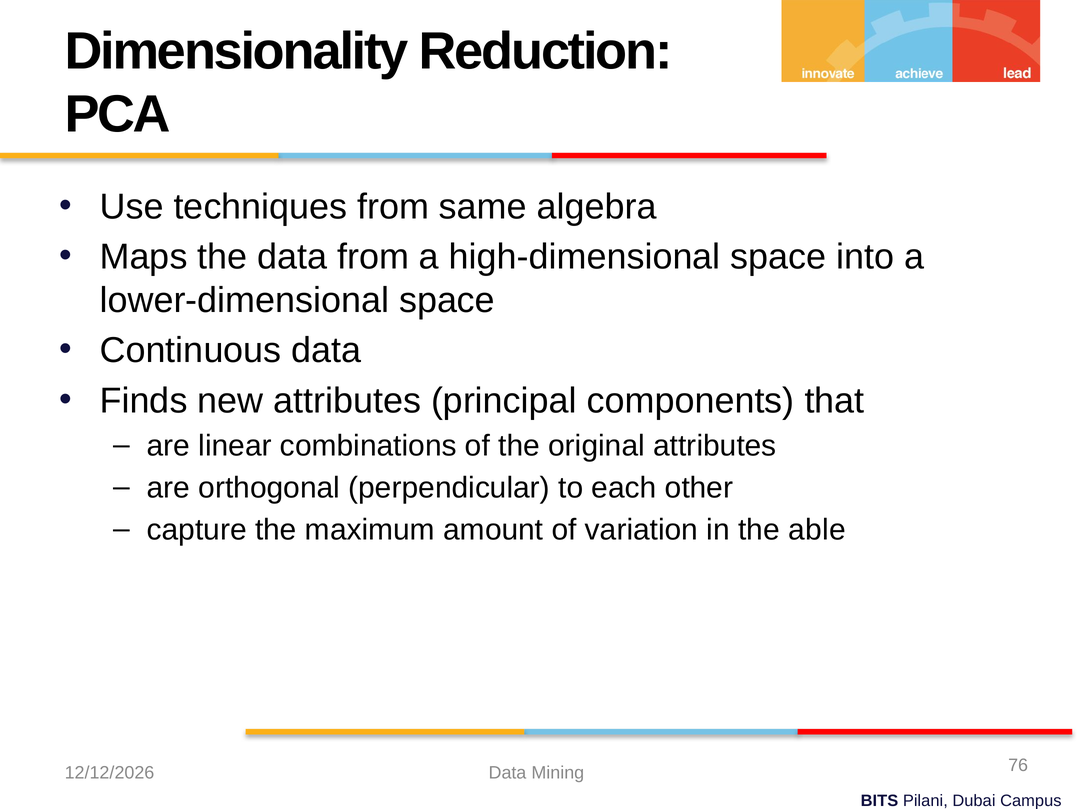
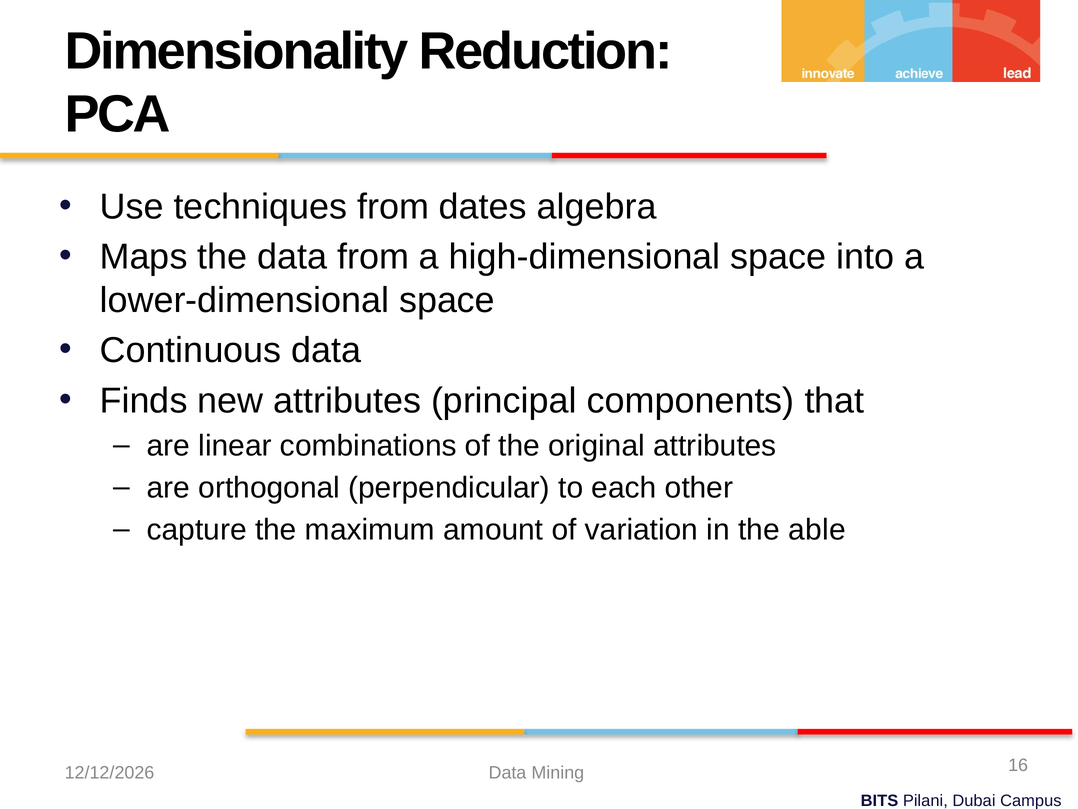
same: same -> dates (483, 207)
76: 76 -> 16 (1018, 765)
